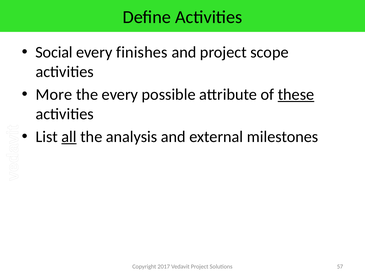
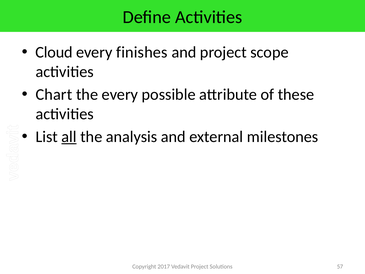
Social: Social -> Cloud (54, 52)
More: More -> Chart (54, 94)
these underline: present -> none (296, 94)
